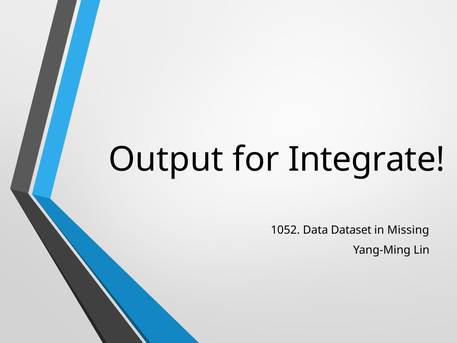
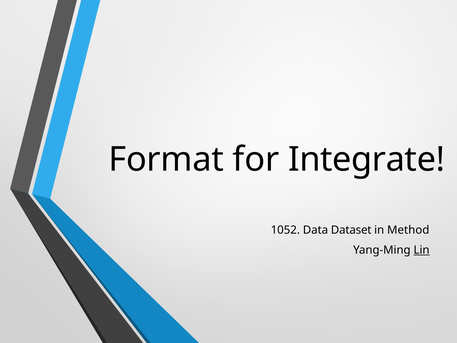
Output: Output -> Format (166, 159)
Missing: Missing -> Method (408, 230)
Lin underline: none -> present (422, 250)
